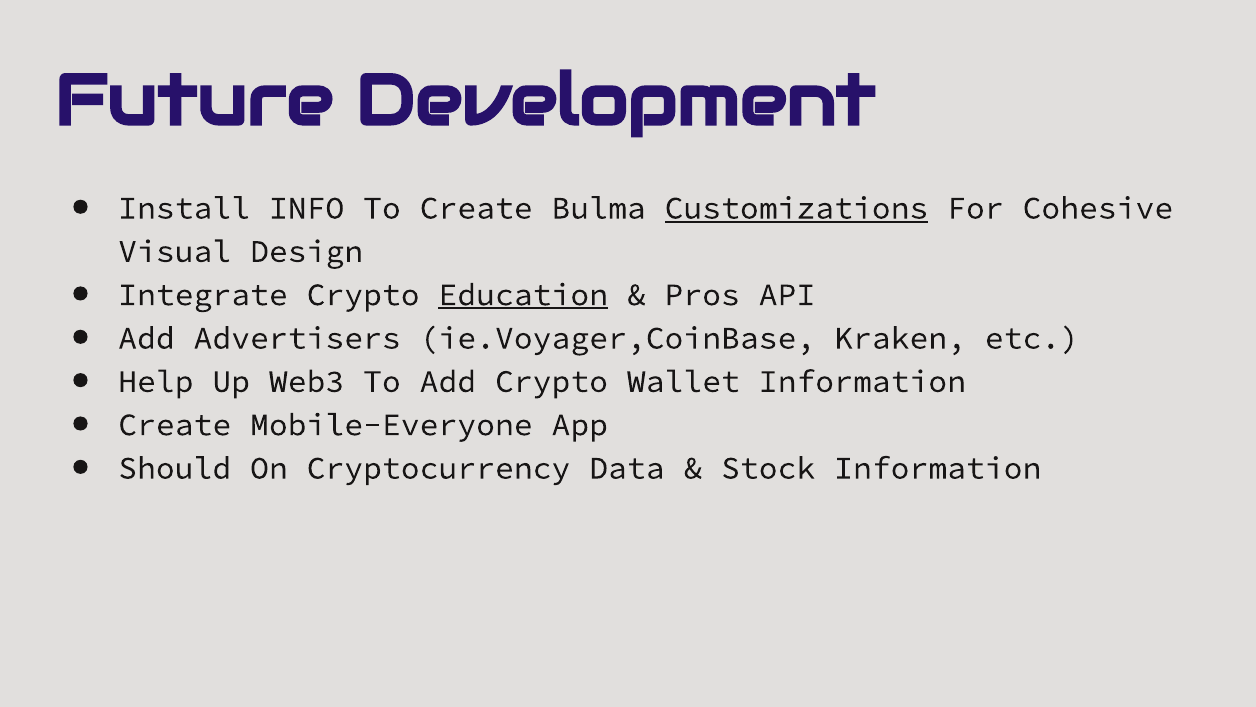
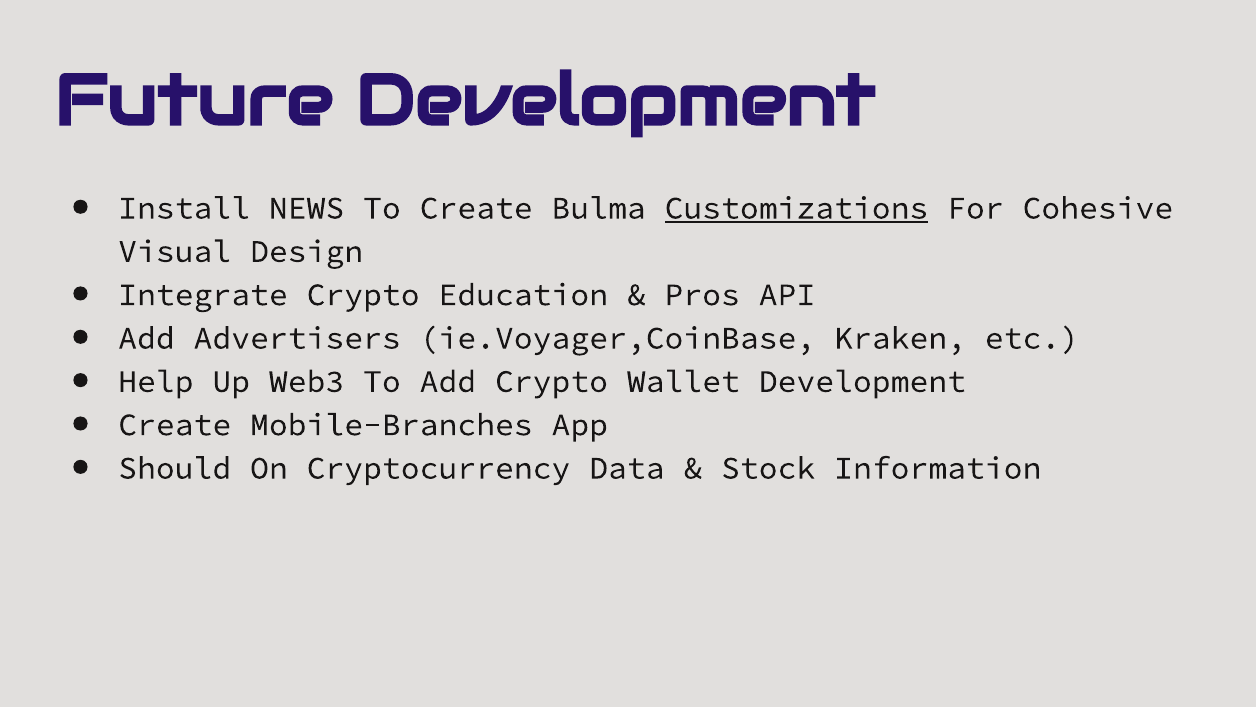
INFO: INFO -> NEWS (307, 208)
Education underline: present -> none (523, 295)
Wallet Information: Information -> Development (862, 381)
Mobile-Everyone: Mobile-Everyone -> Mobile-Branches (391, 425)
